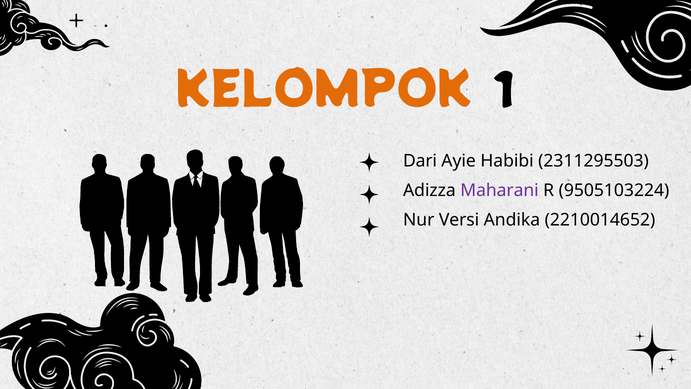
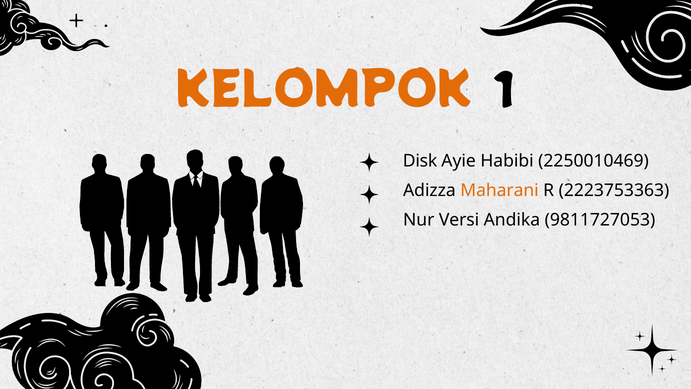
Dari: Dari -> Disk (420, 161)
2311295503: 2311295503 -> 2250010469 (594, 161)
Maharani colour: purple -> orange (500, 190)
9505103224: 9505103224 -> 2223753363 (614, 190)
2210014652: 2210014652 -> 9811727053 (600, 220)
